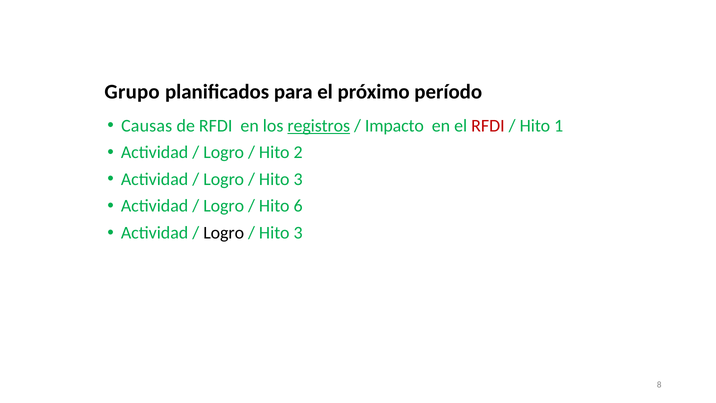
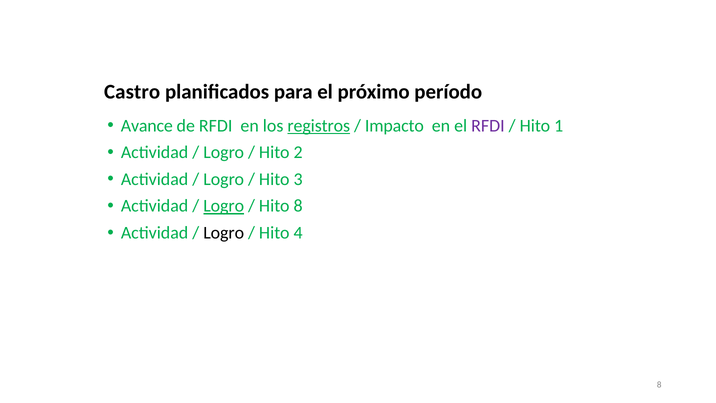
Grupo: Grupo -> Castro (132, 92)
Causas: Causas -> Avance (147, 126)
RFDI colour: red -> purple (488, 126)
Logro underline: none -> present (224, 206)
Hito 6: 6 -> 8 (298, 206)
3: 3 -> 4 (298, 233)
